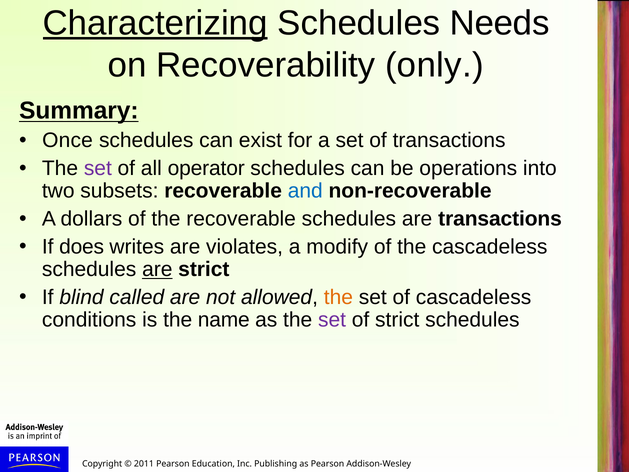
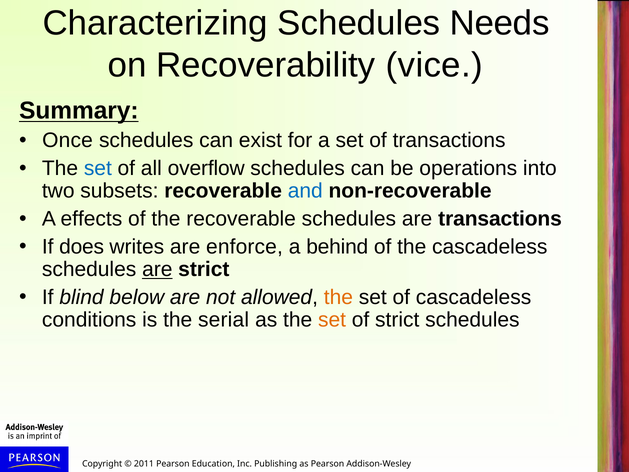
Characterizing underline: present -> none (155, 23)
only: only -> vice (434, 65)
set colour: purple -> blue (98, 168)
operator: operator -> overflow (206, 168)
dollars: dollars -> effects (91, 219)
violates: violates -> enforce (244, 247)
modify: modify -> behind (337, 247)
called: called -> below (137, 297)
name: name -> serial (224, 320)
set colour: purple -> orange (332, 320)
